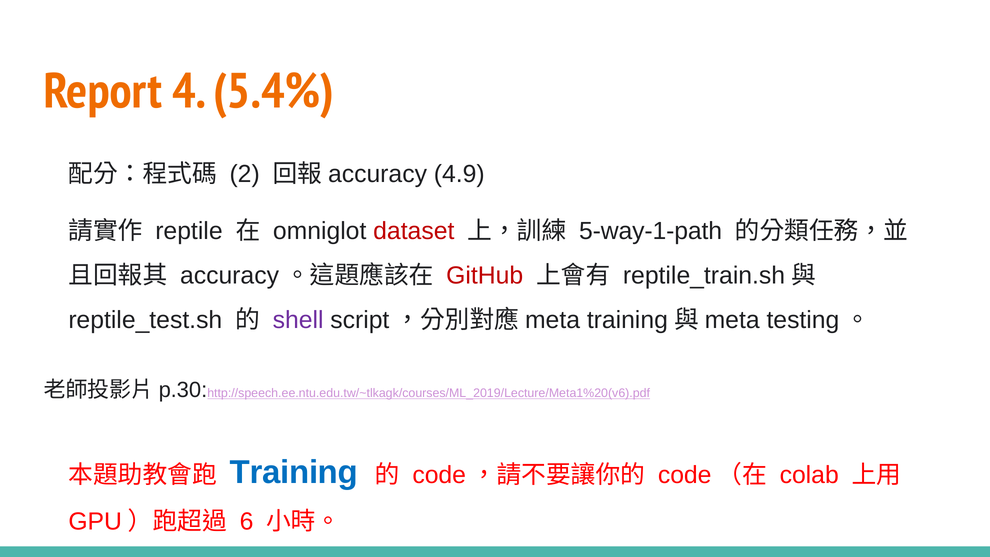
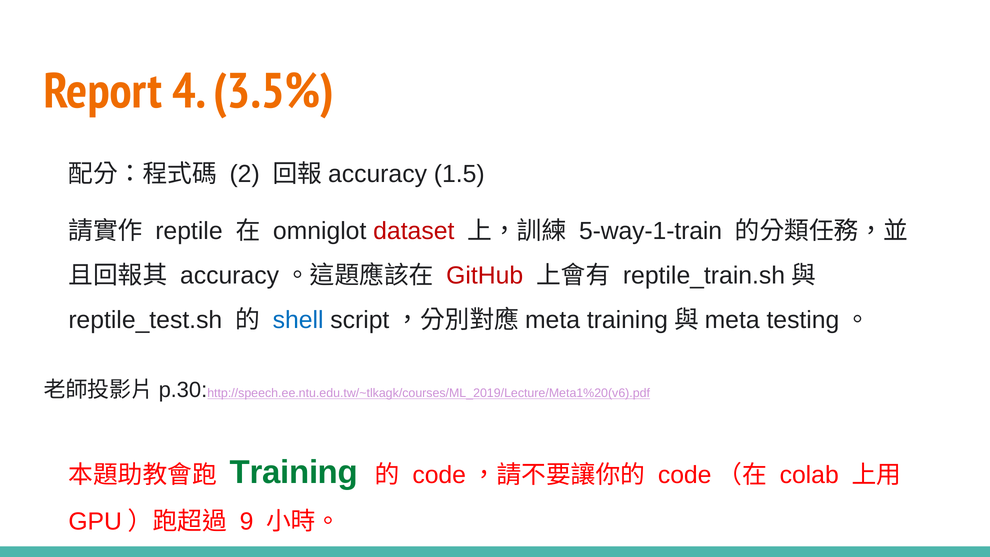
5.4%: 5.4% -> 3.5% (274, 91)
4.9: 4.9 -> 1.5 (459, 174)
5-way-1-path: 5-way-1-path -> 5-way-1-train (651, 231)
shell colour: purple -> blue (298, 320)
Training colour: blue -> green (294, 472)
6: 6 -> 9 (247, 521)
